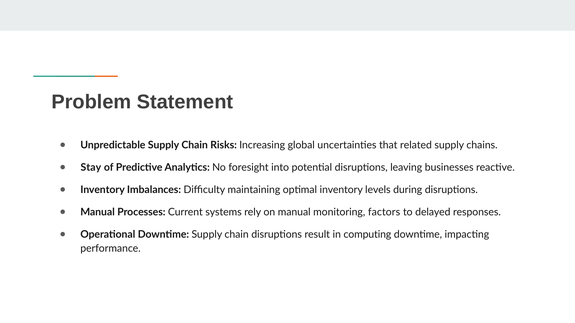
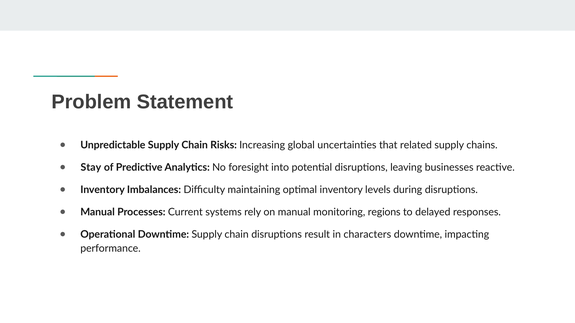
factors: factors -> regions (384, 212)
computing: computing -> characters (367, 235)
